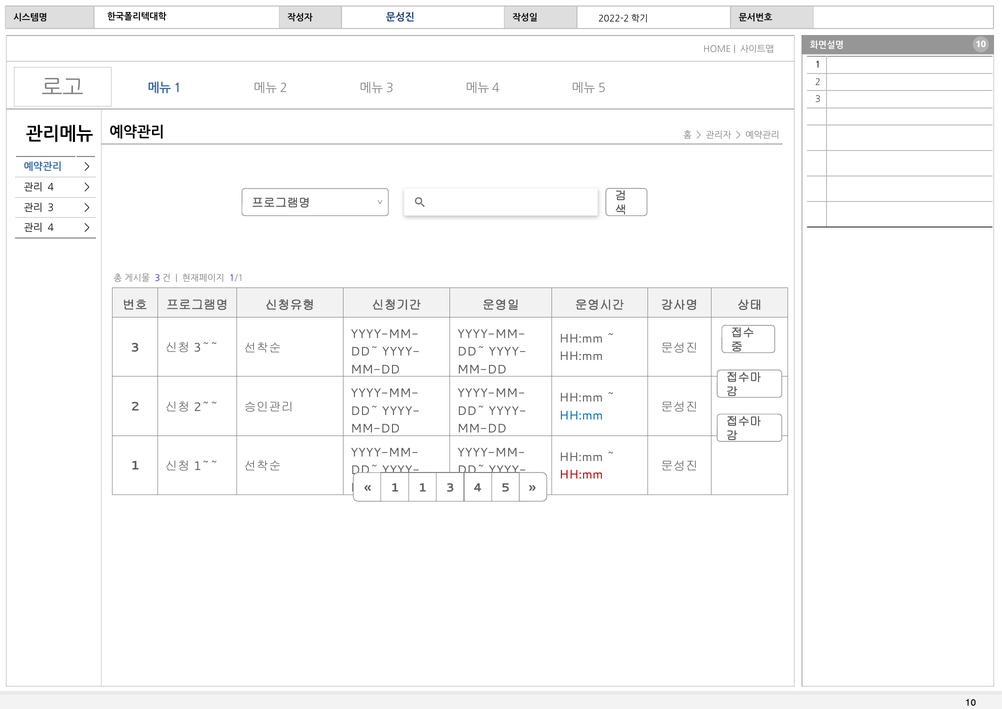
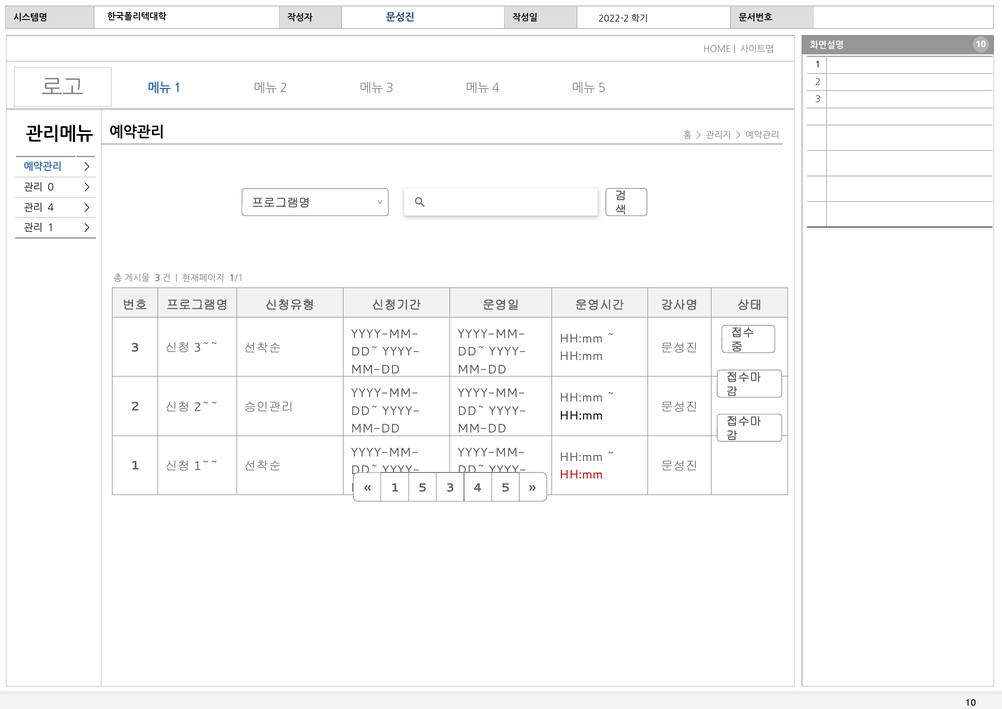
4: 4 -> 0 (51, 187)
3: 3 -> 4 (51, 208)
4: 4 -> 1 (51, 228)
HH:mm colour: blue -> black (581, 415)
1: 1 -> 5 (422, 487)
